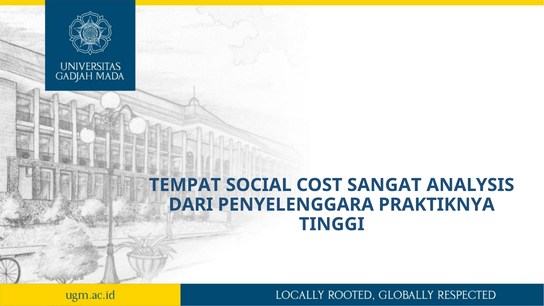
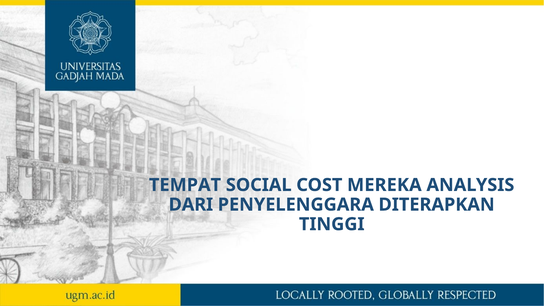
SANGAT: SANGAT -> MEREKA (384, 185)
PRAKTIKNYA: PRAKTIKNYA -> DITERAPKAN (437, 205)
